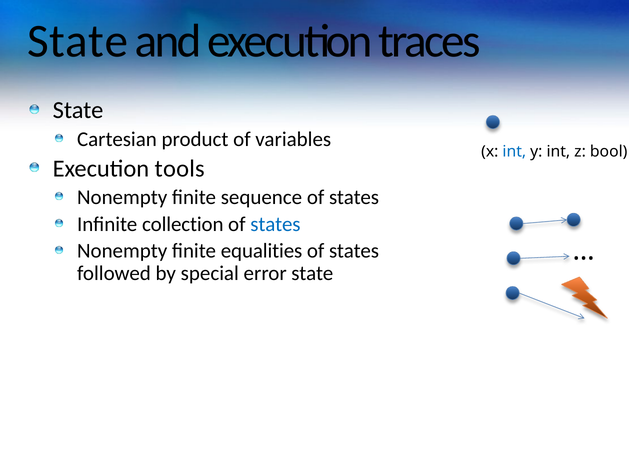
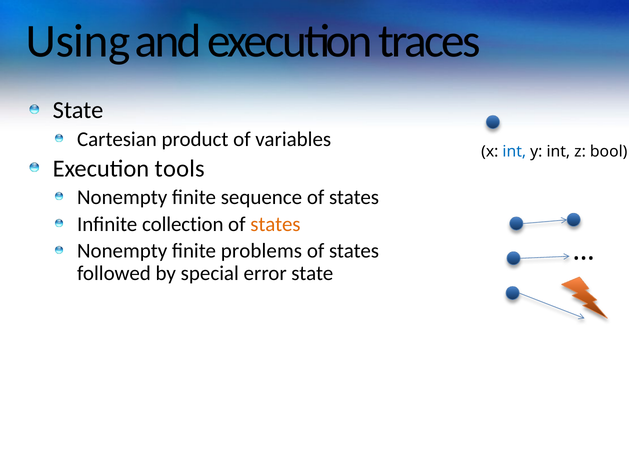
State: State -> Using (78, 41)
states colour: blue -> orange (275, 224)
equalities: equalities -> problems (261, 251)
